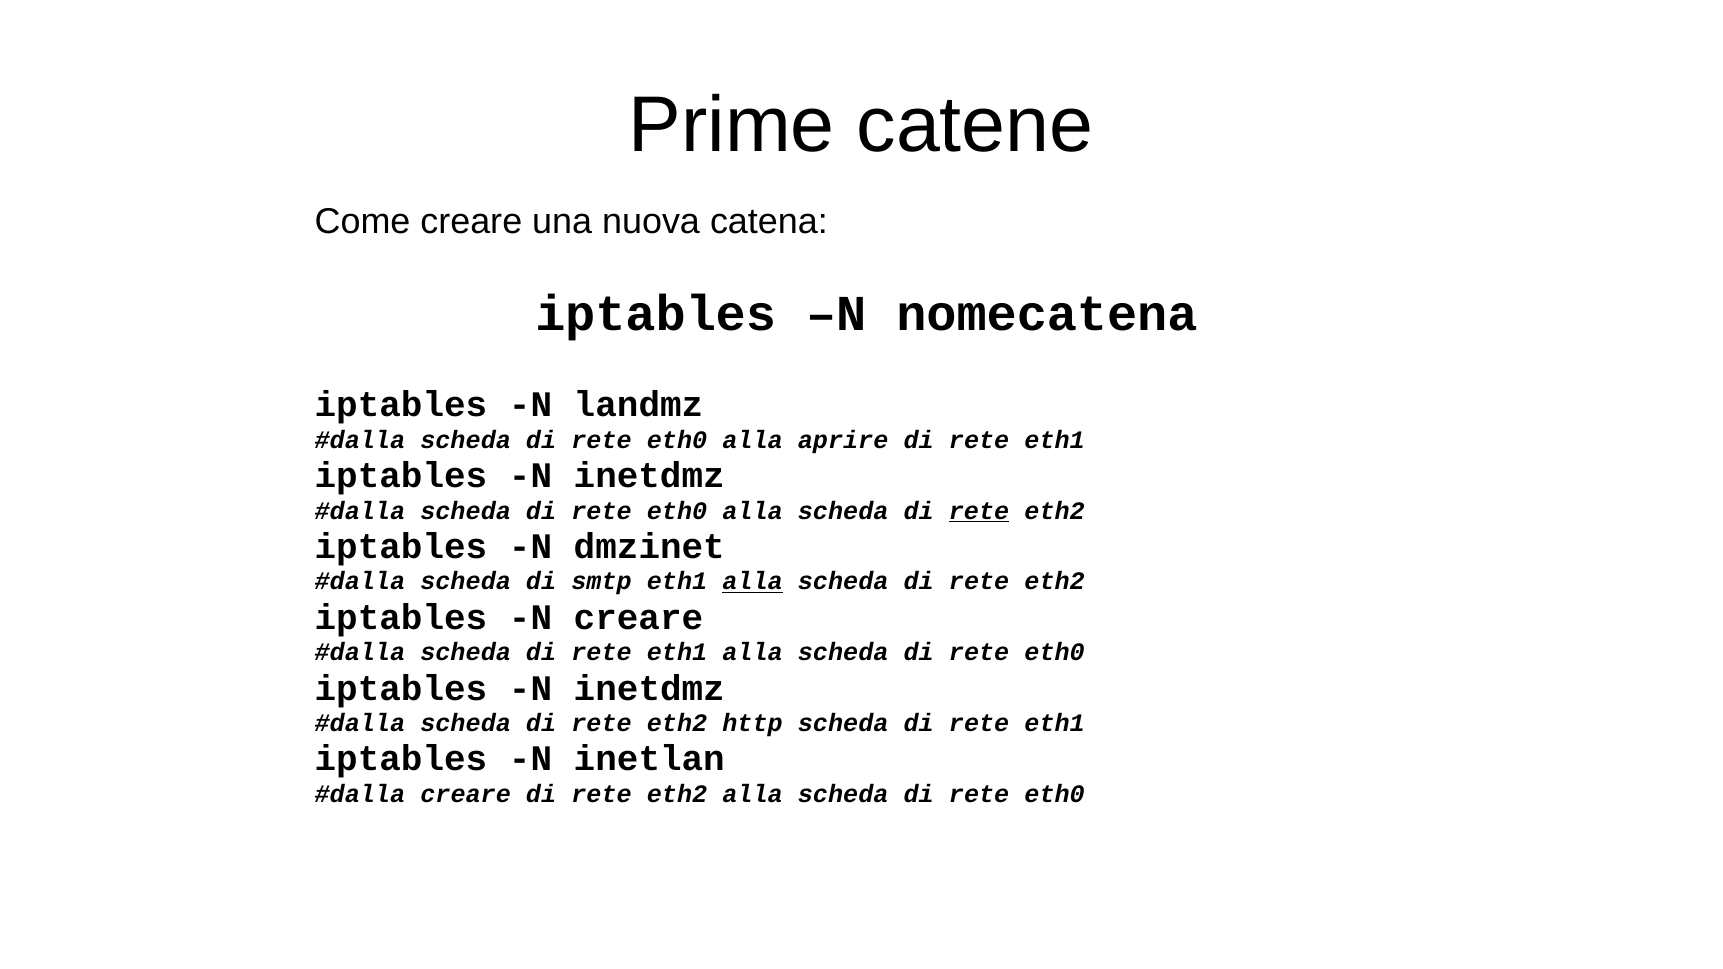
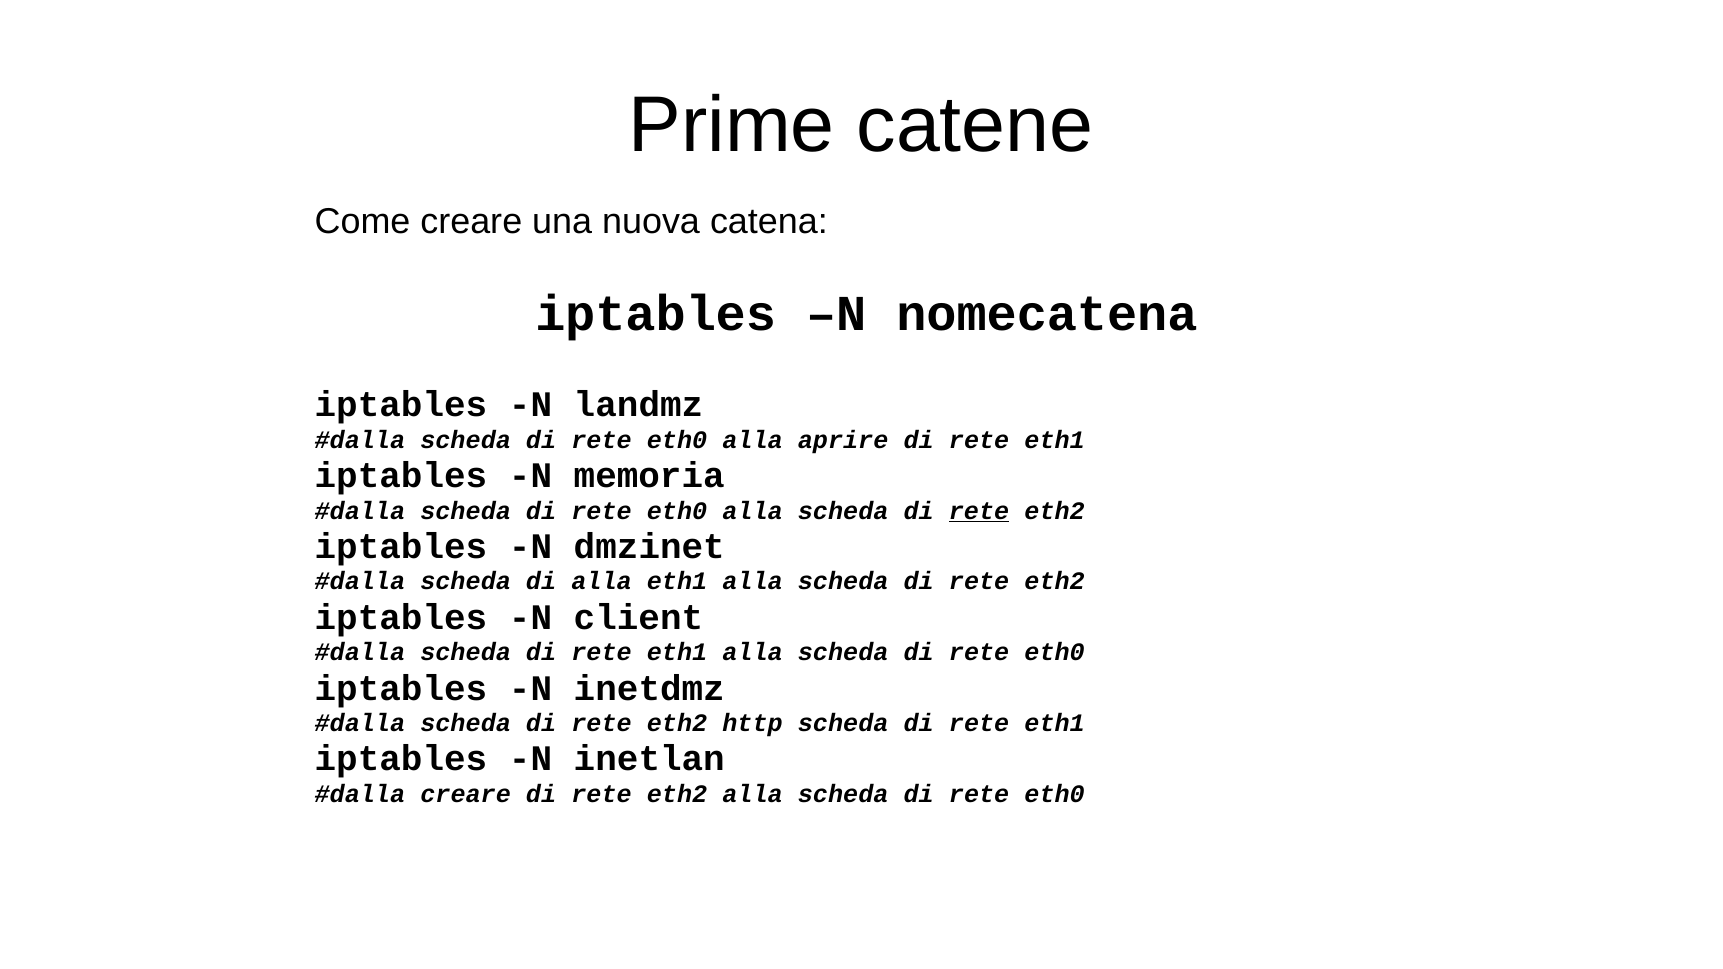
inetdmz: inetdmz -> memoria (649, 476)
di smtp: smtp -> alla (602, 582)
alla underline: present -> none (753, 582)
N creare: creare -> client (638, 618)
